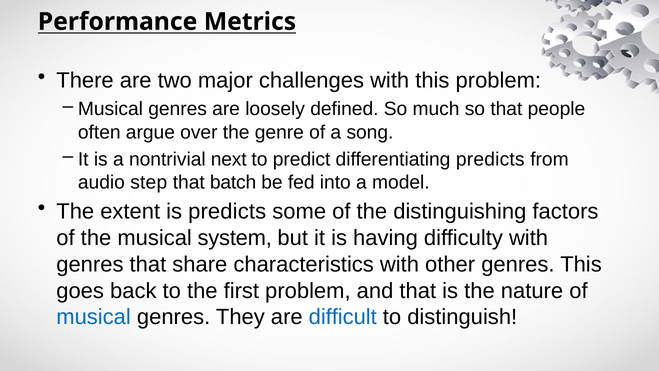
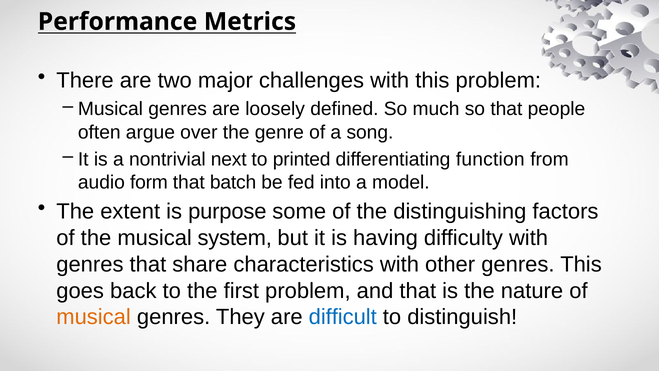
predict: predict -> printed (302, 159)
differentiating predicts: predicts -> function (490, 159)
step: step -> form (149, 182)
is predicts: predicts -> purpose (227, 211)
musical colour: blue -> orange (94, 317)
